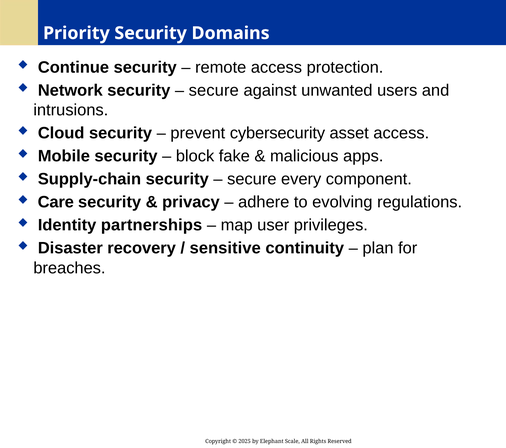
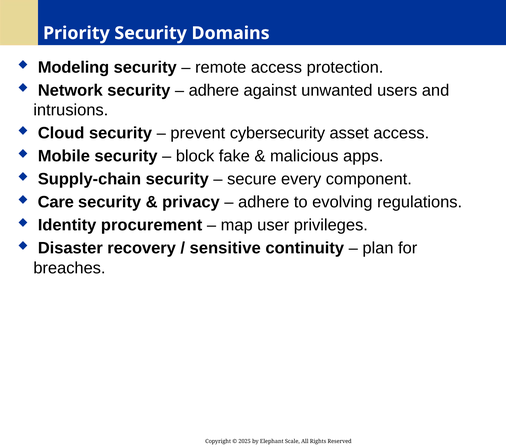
Continue: Continue -> Modeling (74, 67)
secure: secure -> adhere (214, 90)
partnerships: partnerships -> procurement (152, 225)
